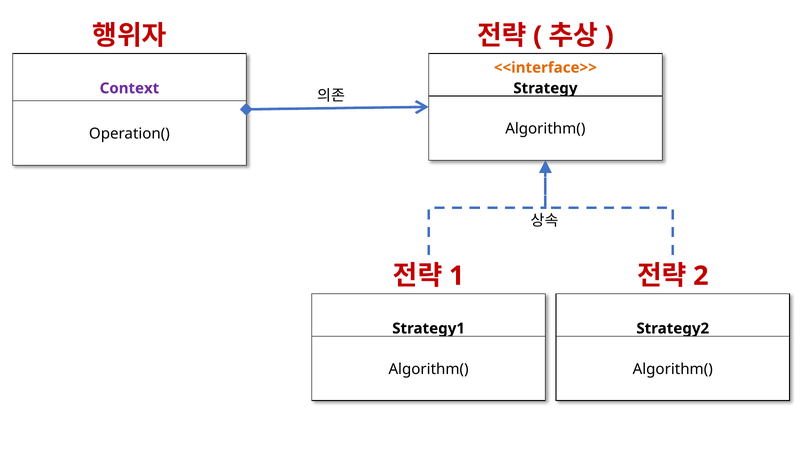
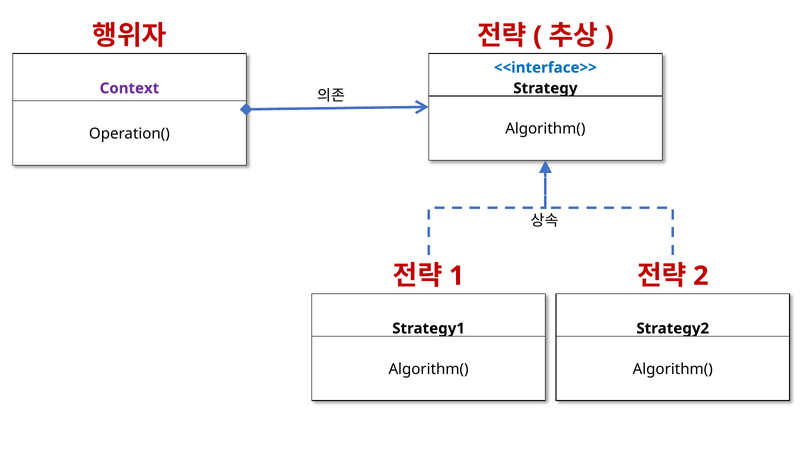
<<interface>> colour: orange -> blue (545, 68)
